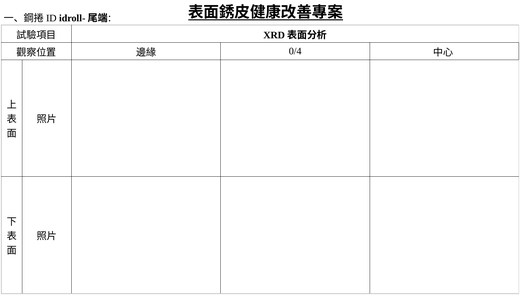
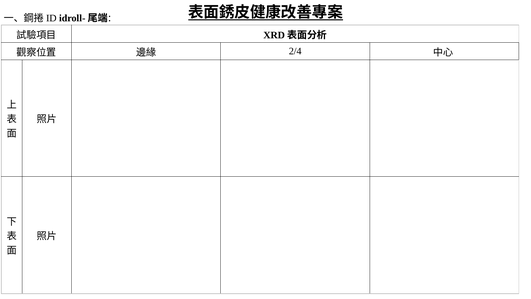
0/4: 0/4 -> 2/4 (295, 51)
